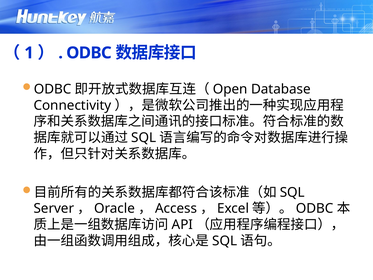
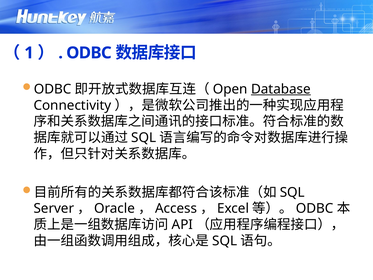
Database underline: none -> present (281, 89)
